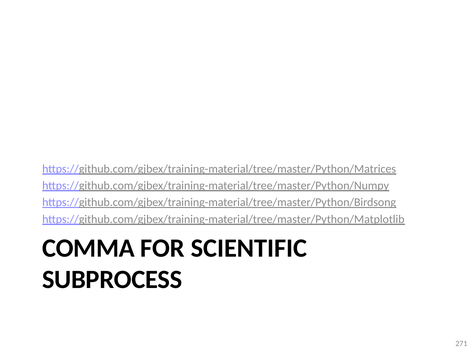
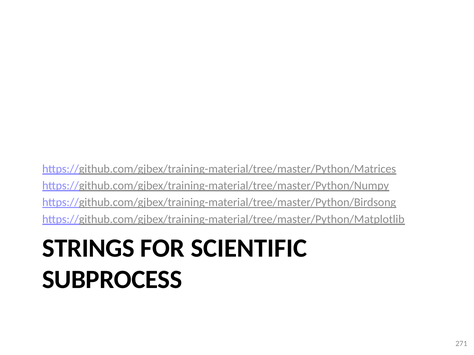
COMMA: COMMA -> STRINGS (88, 248)
